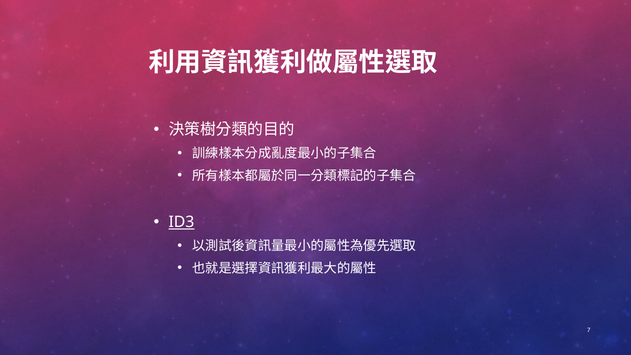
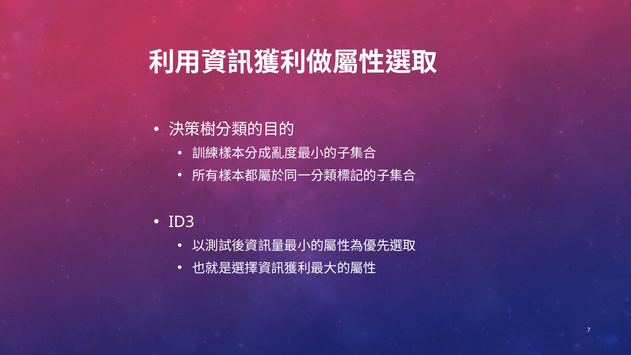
ID3 underline: present -> none (181, 222)
